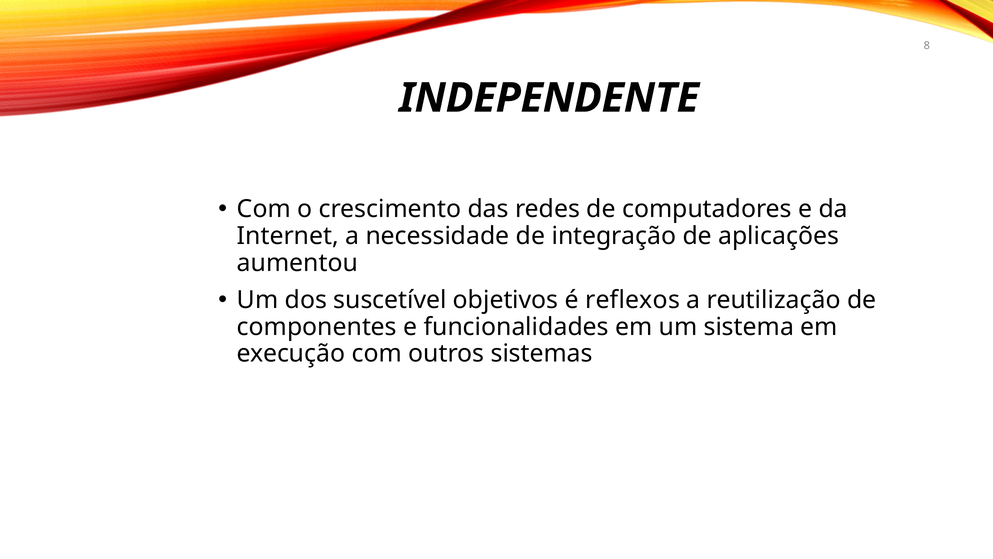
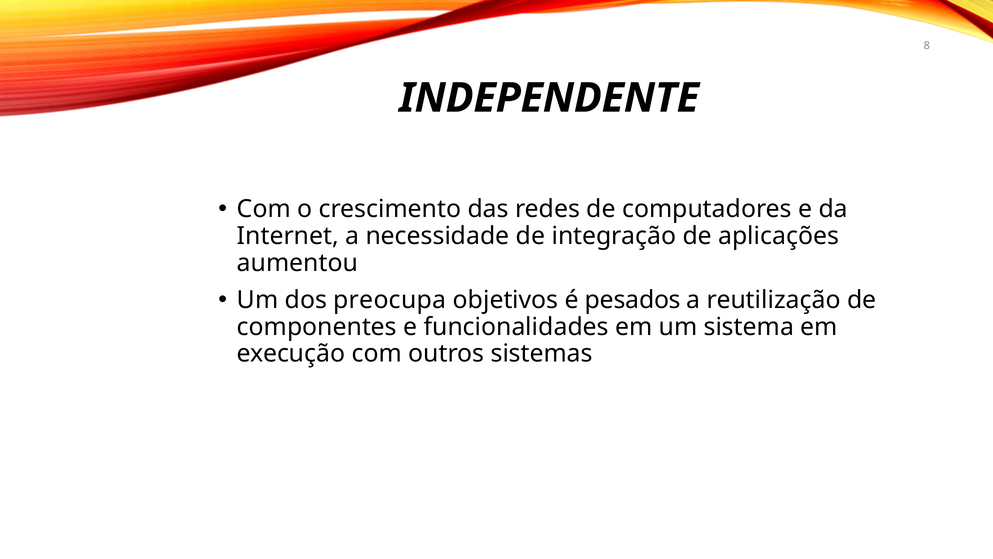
suscetível: suscetível -> preocupa (390, 300)
reflexos: reflexos -> pesados (633, 300)
